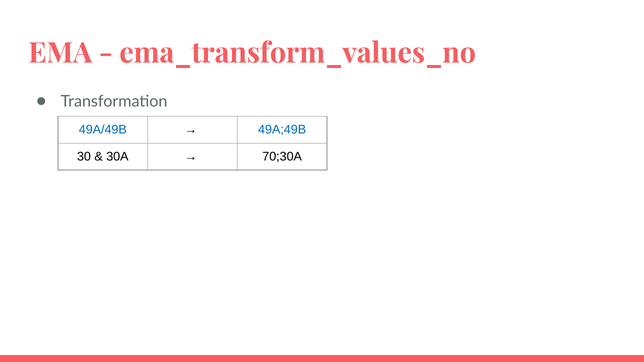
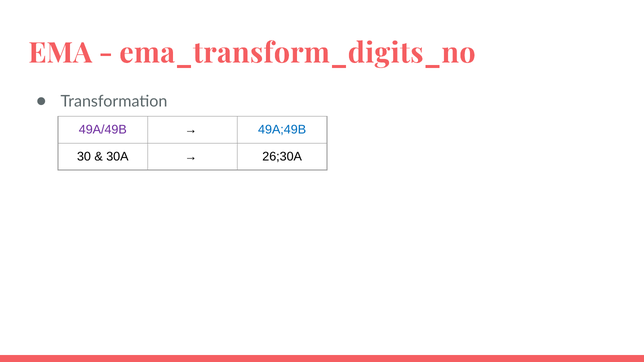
ema_transform_values_no: ema_transform_values_no -> ema_transform_digits_no (297, 53)
49A/49B colour: blue -> purple (103, 130)
70;30A: 70;30A -> 26;30A (282, 157)
